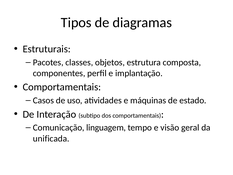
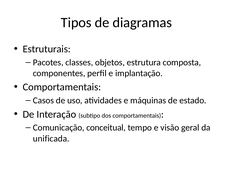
linguagem: linguagem -> conceitual (106, 127)
